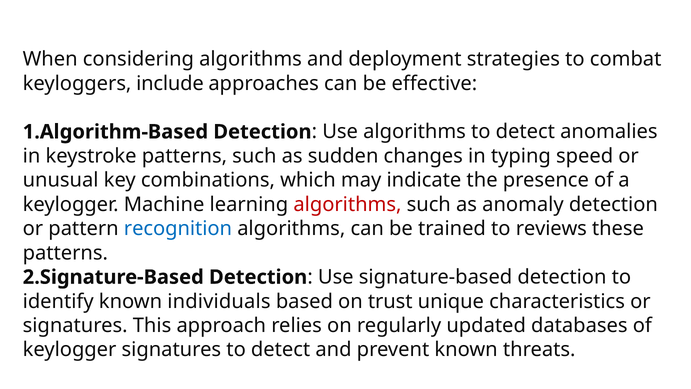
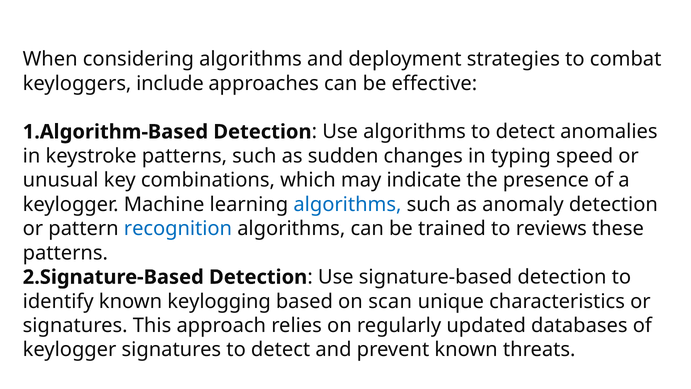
algorithms colour: red -> blue (347, 204)
individuals: individuals -> keylogging (219, 301)
trust: trust -> scan (390, 301)
